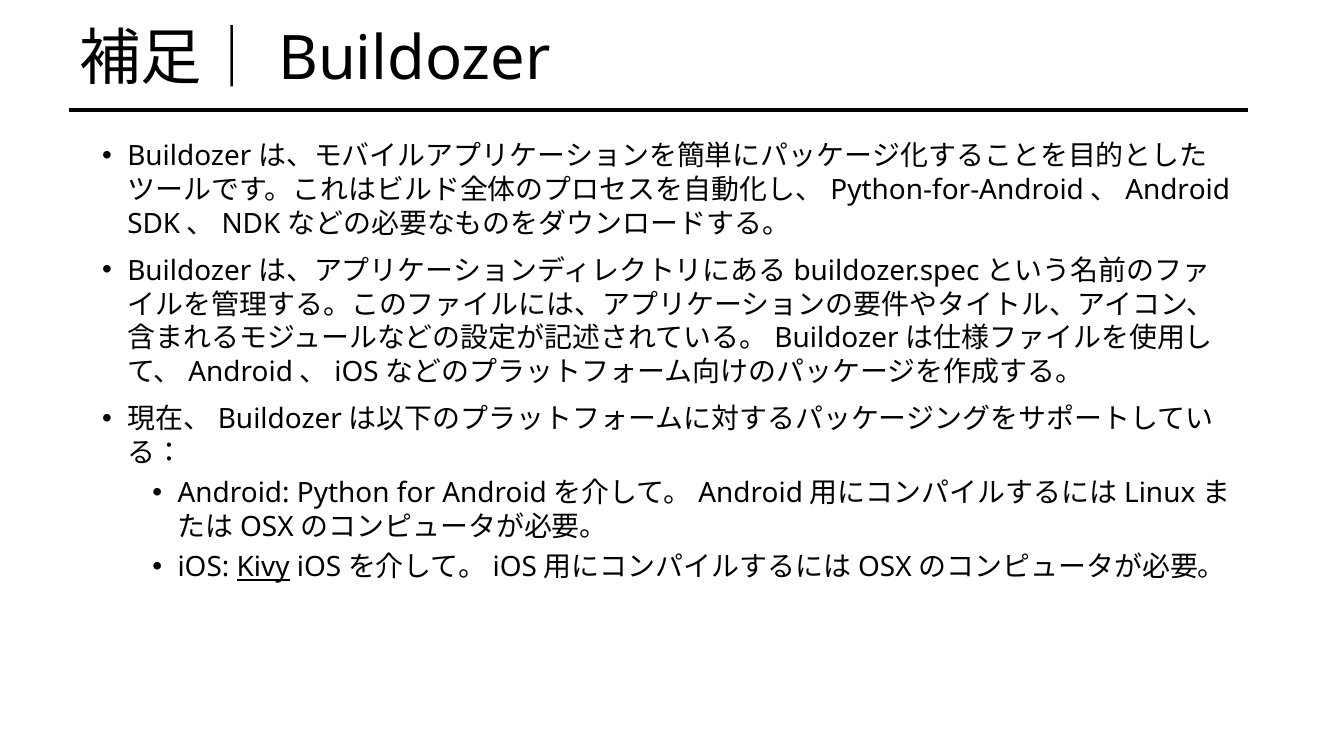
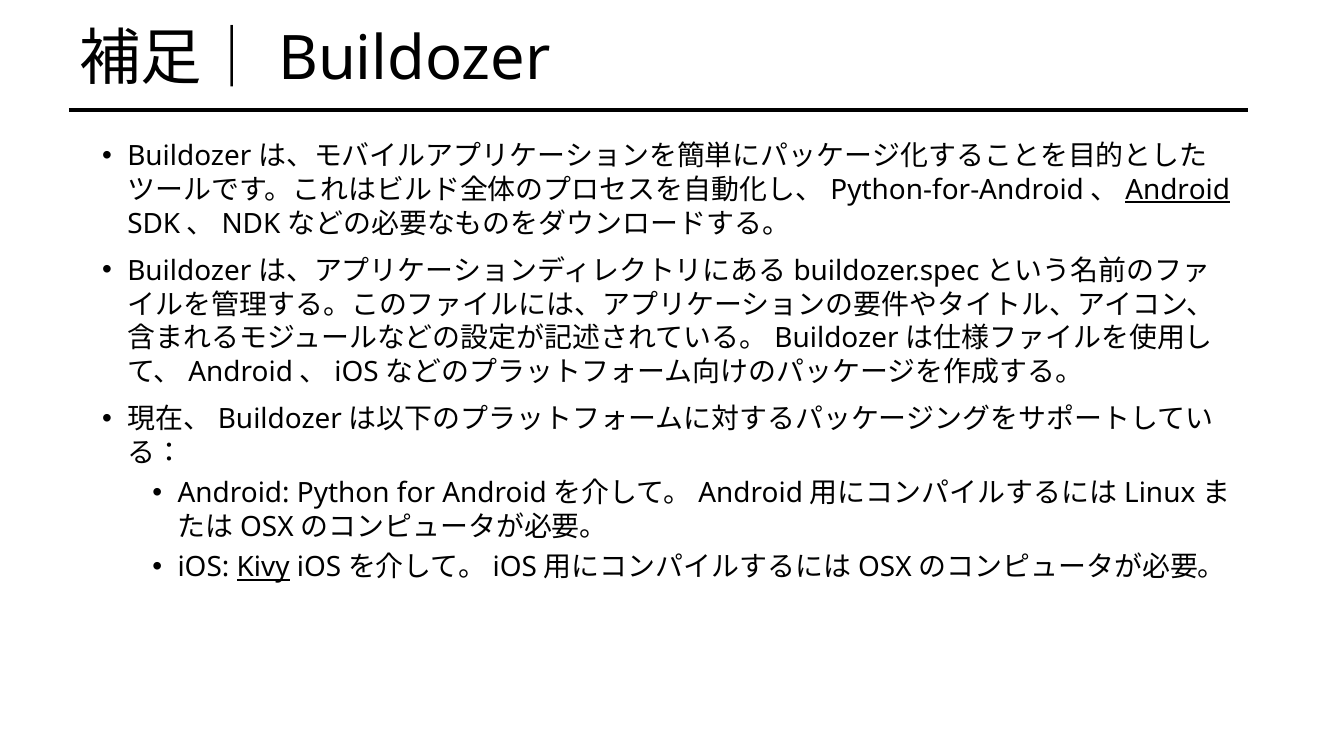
Android underline: none -> present (1178, 190)
